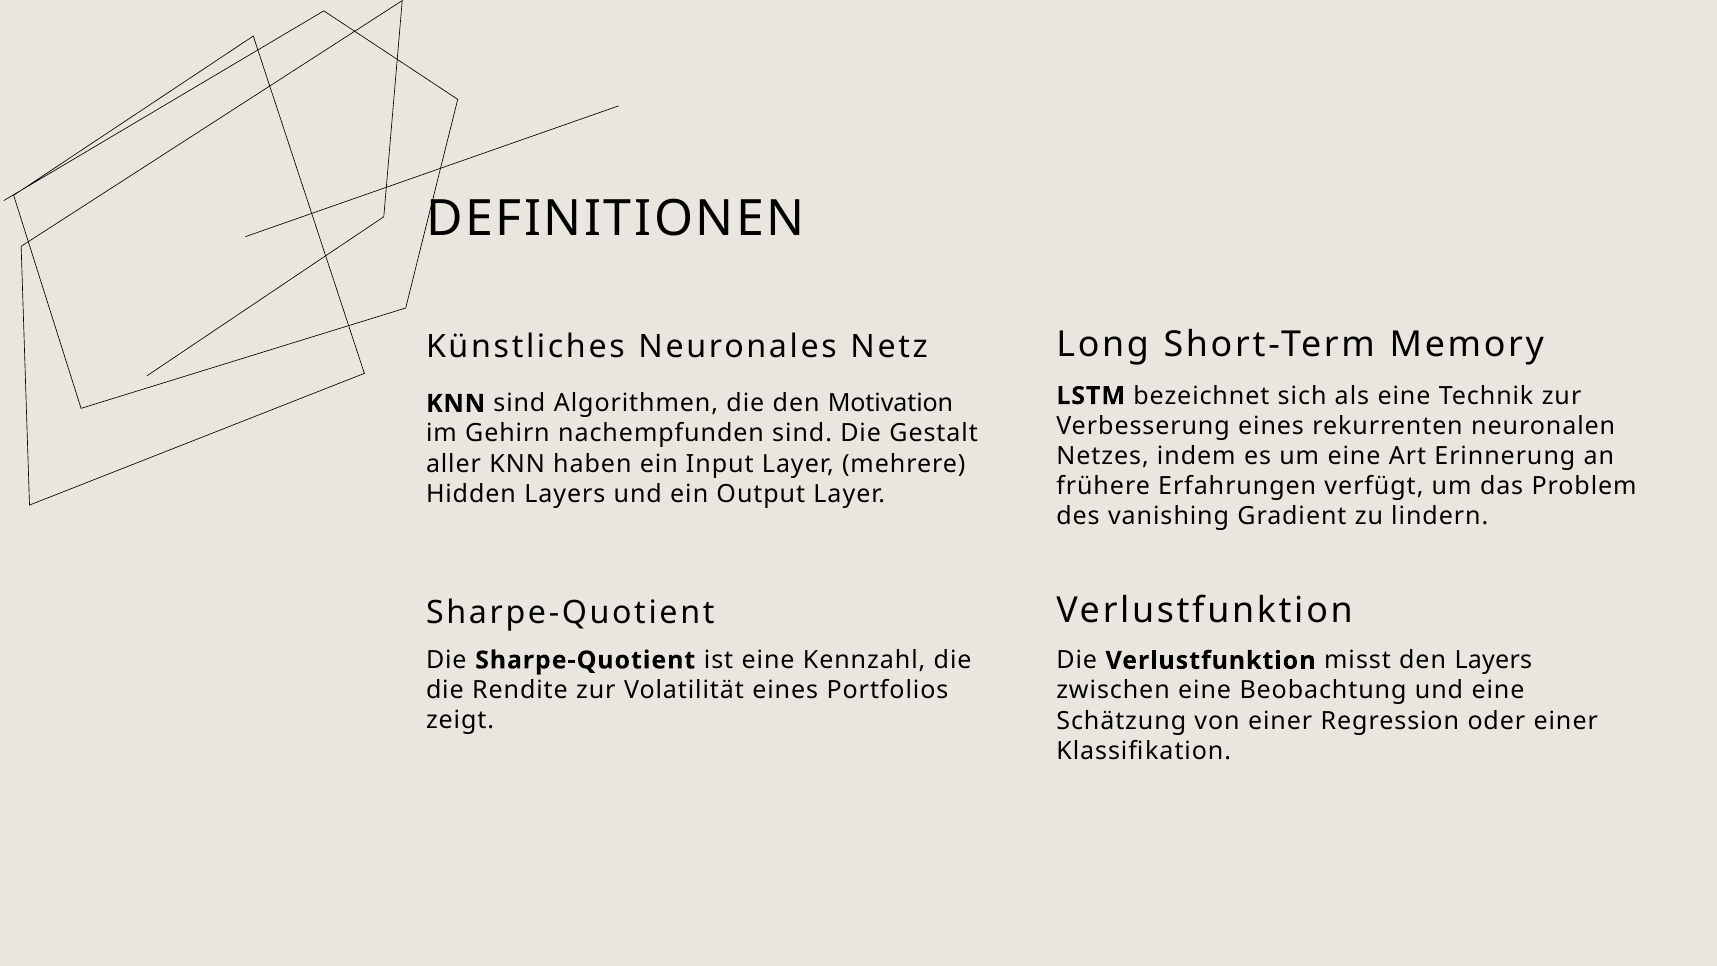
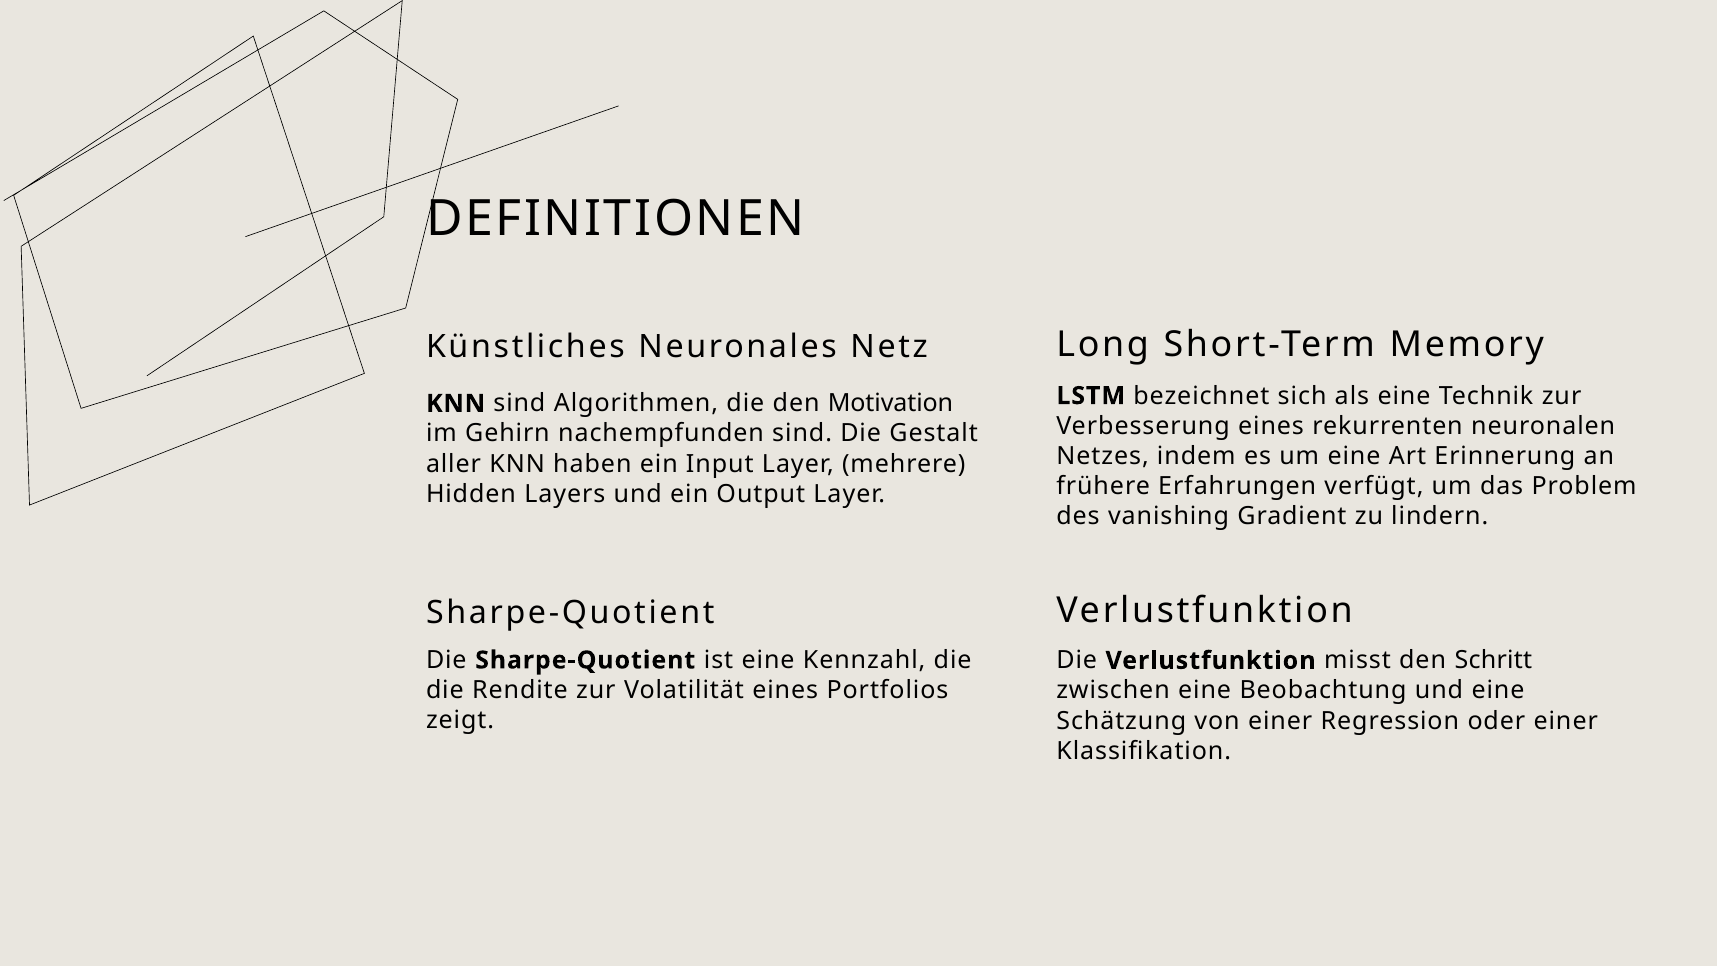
den Layers: Layers -> Schritt (1493, 660)
